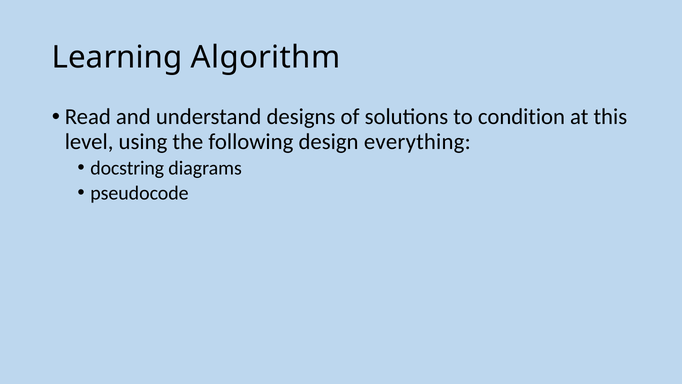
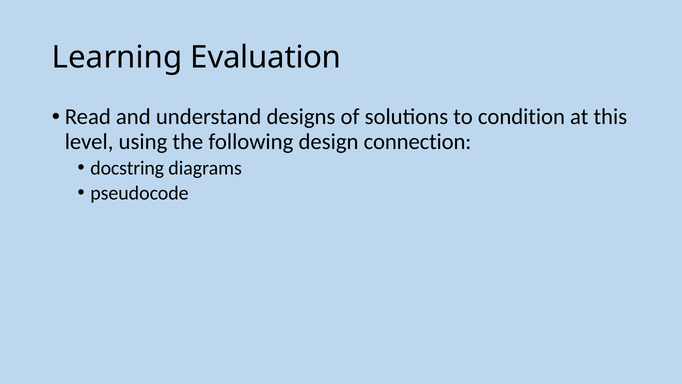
Algorithm: Algorithm -> Evaluation (266, 57)
everything: everything -> connection (418, 141)
